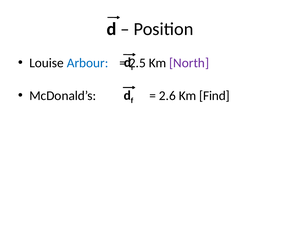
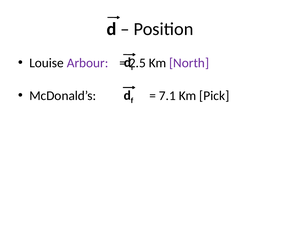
Arbour colour: blue -> purple (88, 63)
2.6: 2.6 -> 7.1 (167, 96)
Find: Find -> Pick (214, 96)
